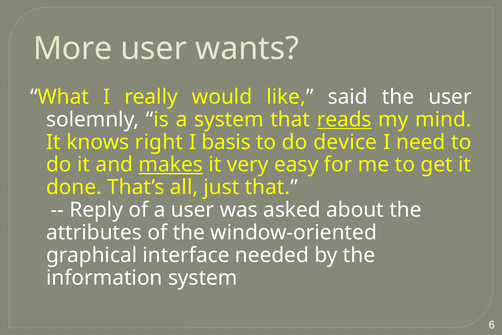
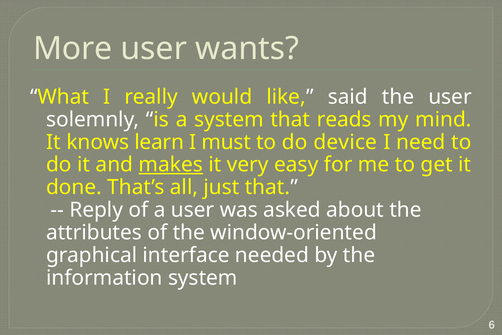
reads underline: present -> none (344, 119)
right: right -> learn (159, 142)
basis: basis -> must (226, 142)
